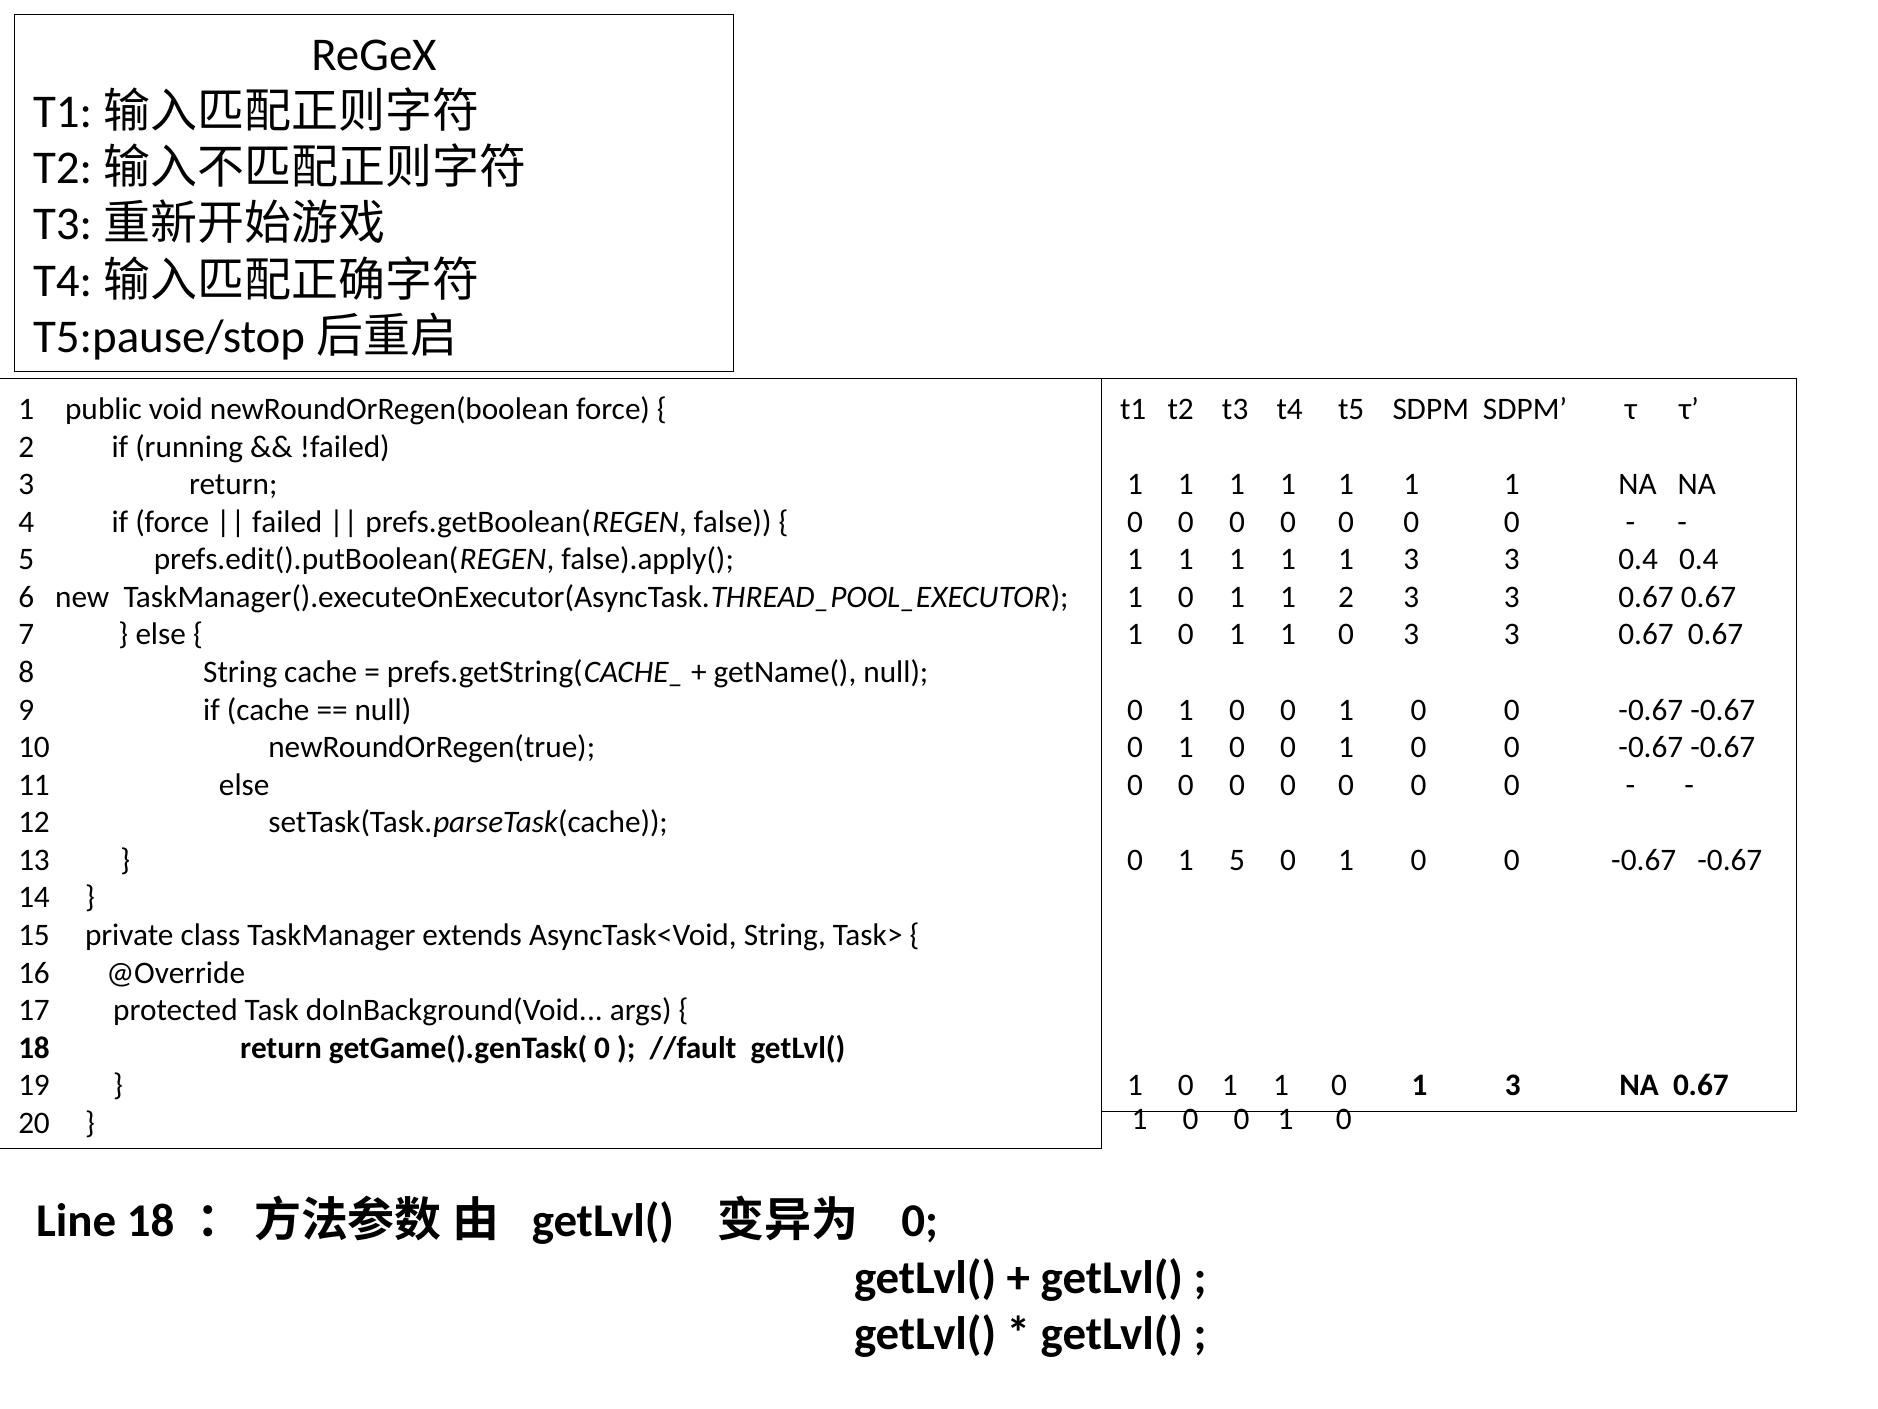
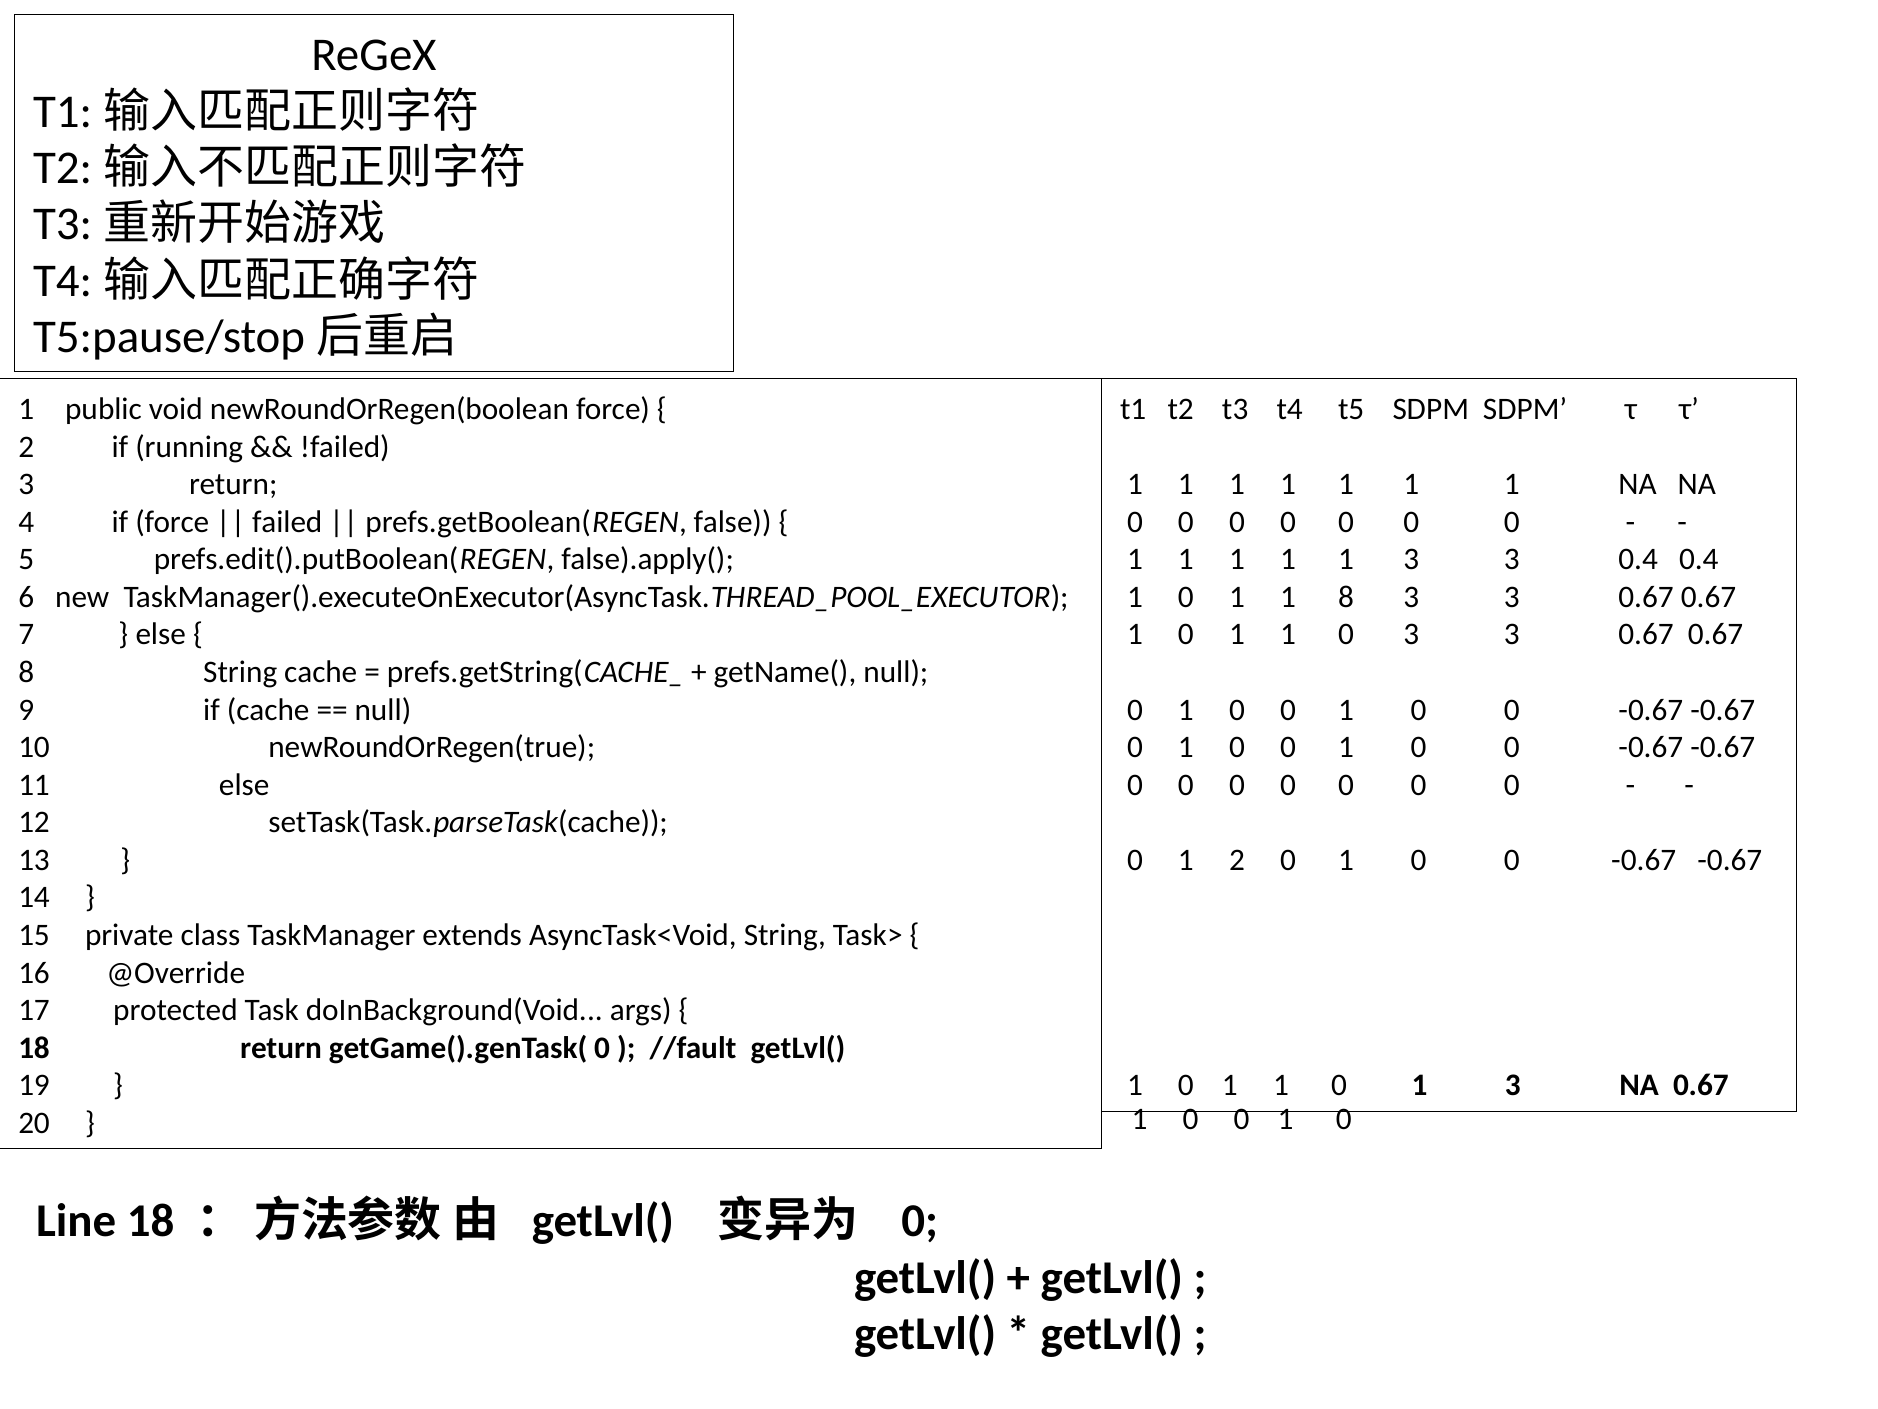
1 2: 2 -> 8 (1346, 597)
1 5: 5 -> 2 (1237, 860)
